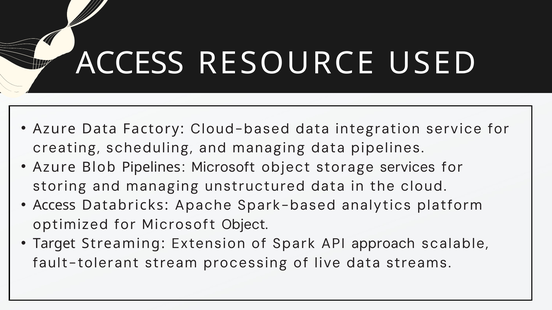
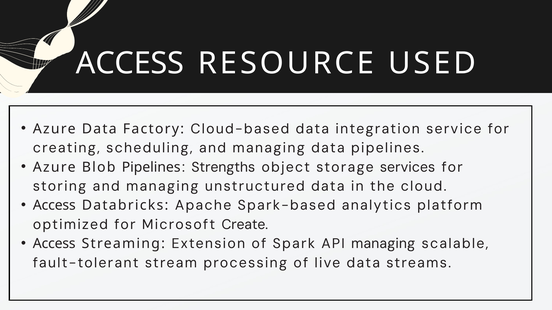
Microsoft: Microsoft -> Strengths (223, 167)
for Microsoft Object: Object -> Create (245, 225)
Target: Target -> Access (54, 244)
API approach: approach -> managing (383, 244)
